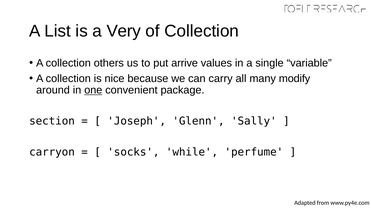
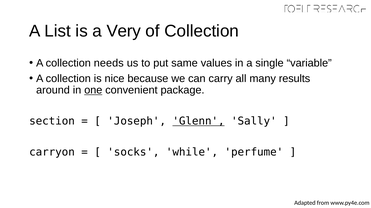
others: others -> needs (109, 63)
arrive: arrive -> same (185, 63)
modify: modify -> results (295, 79)
Glenn underline: none -> present (199, 122)
